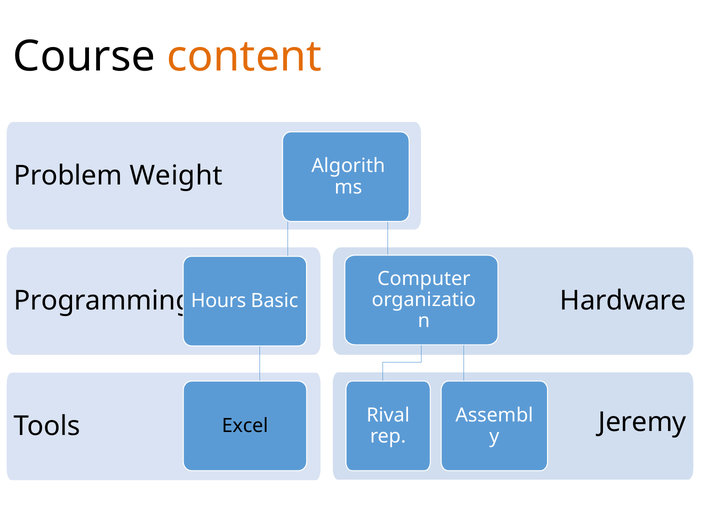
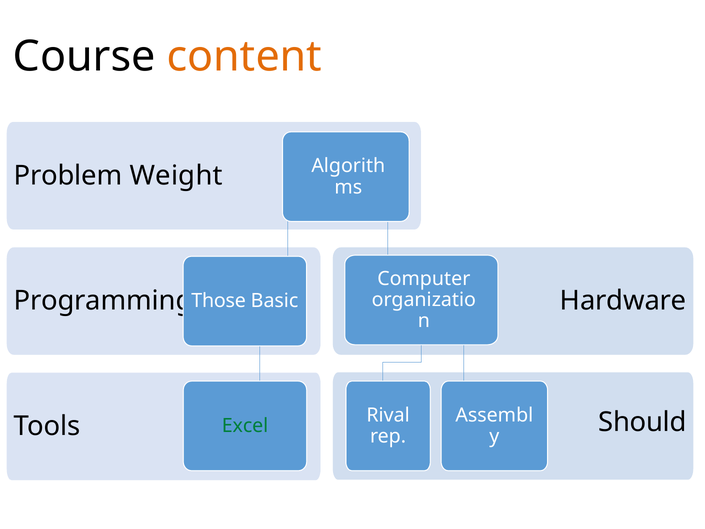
Hours: Hours -> Those (219, 301)
Jeremy: Jeremy -> Should (642, 422)
Excel colour: black -> green (245, 426)
